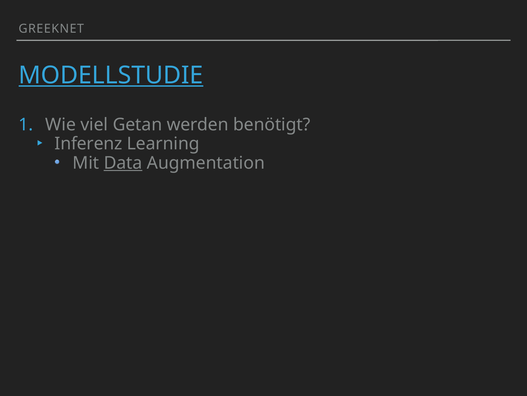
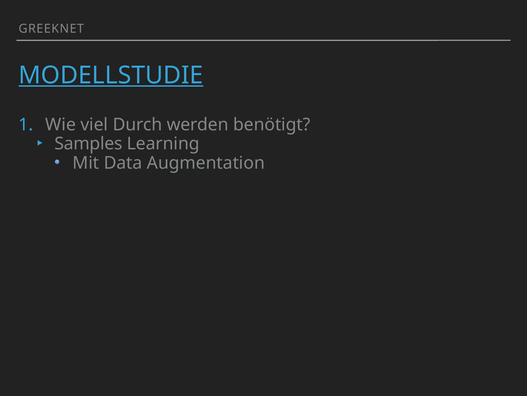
Getan: Getan -> Durch (137, 125)
Inferenz: Inferenz -> Samples (88, 144)
Data underline: present -> none (123, 163)
